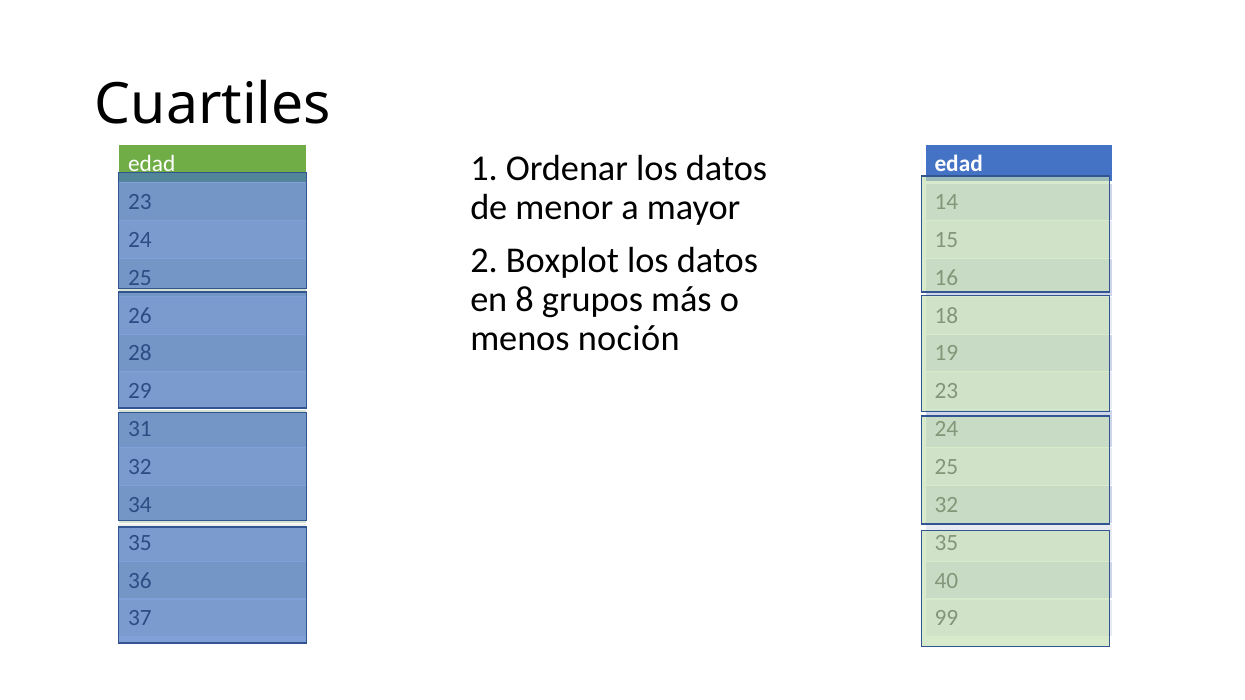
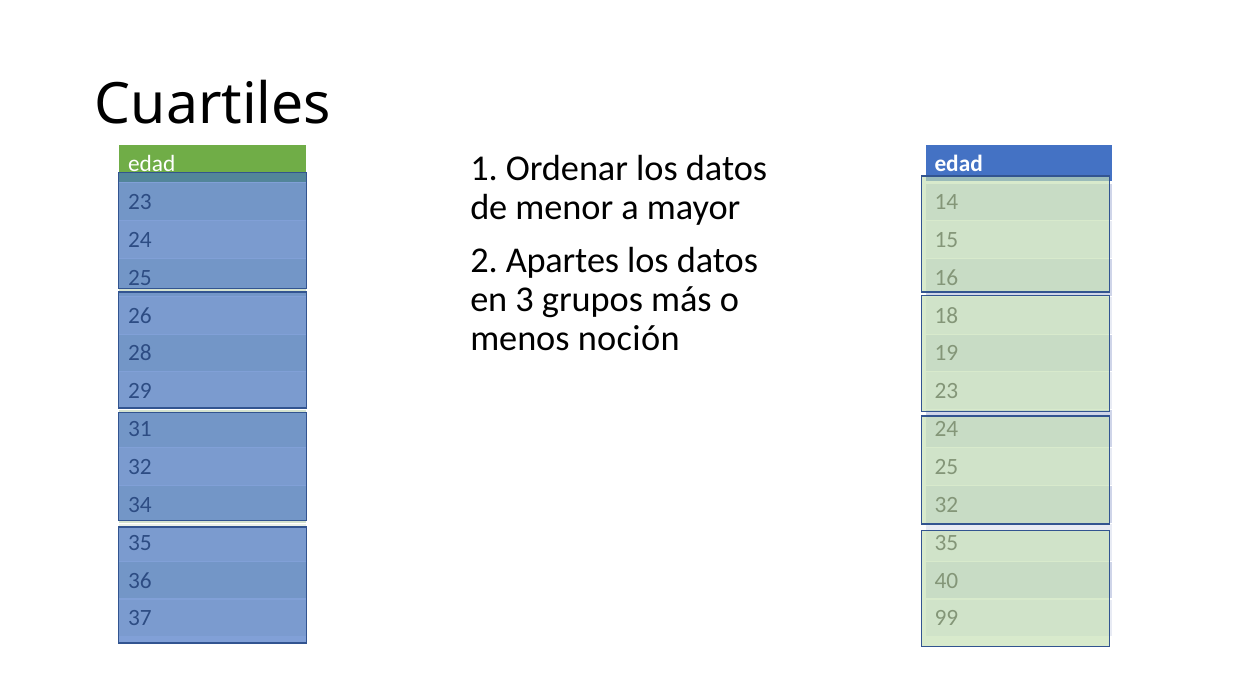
Boxplot: Boxplot -> Apartes (562, 260)
8: 8 -> 3 (525, 299)
